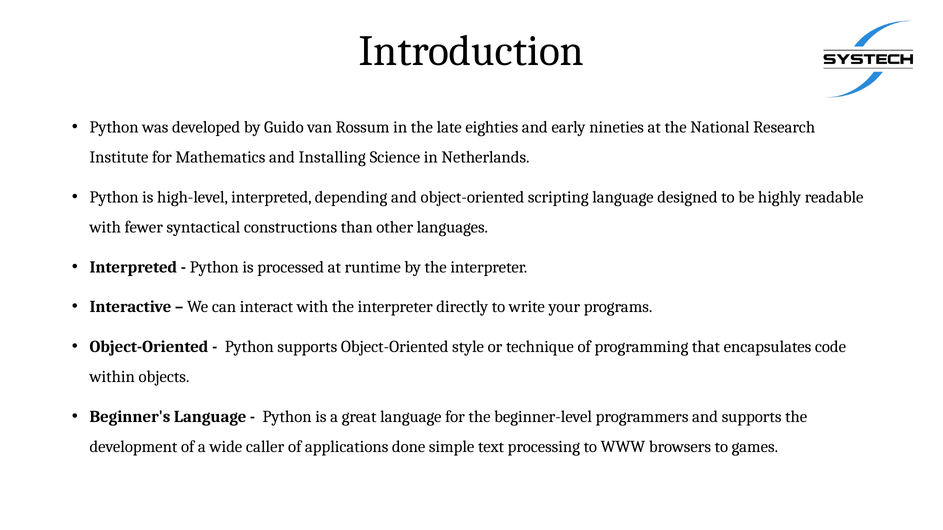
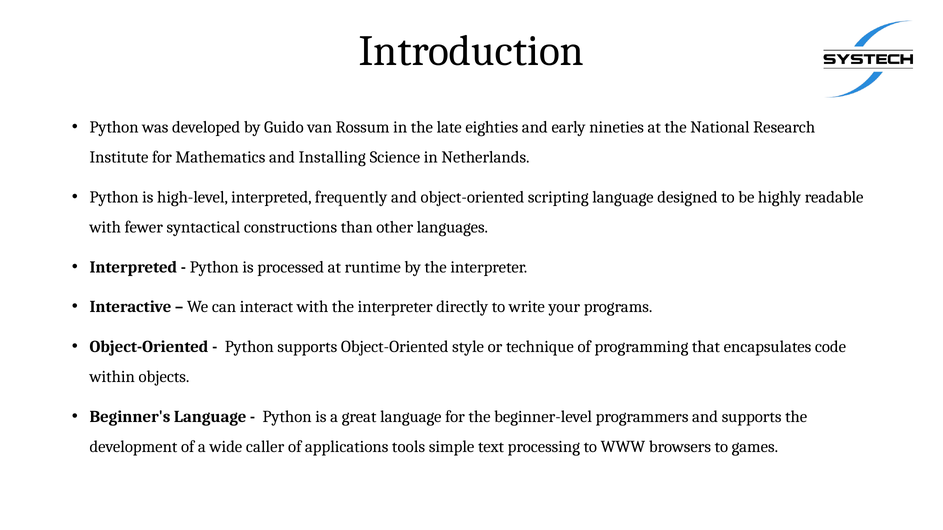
depending: depending -> frequently (351, 197)
done: done -> tools (409, 447)
